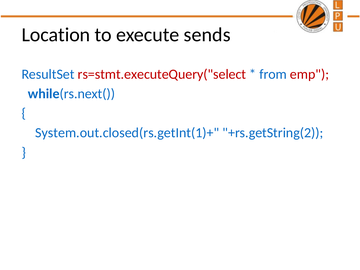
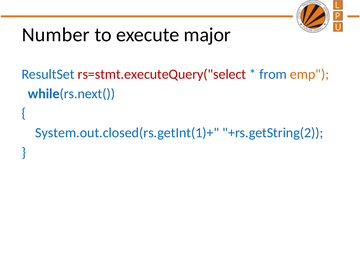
Location: Location -> Number (56, 35)
sends: sends -> major (207, 35)
emp colour: red -> orange (309, 74)
